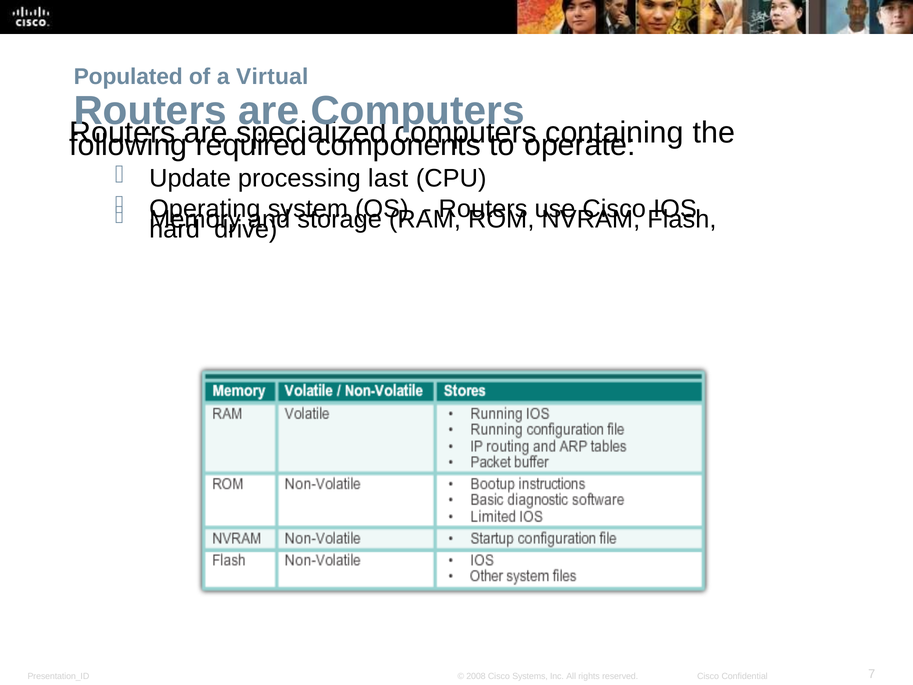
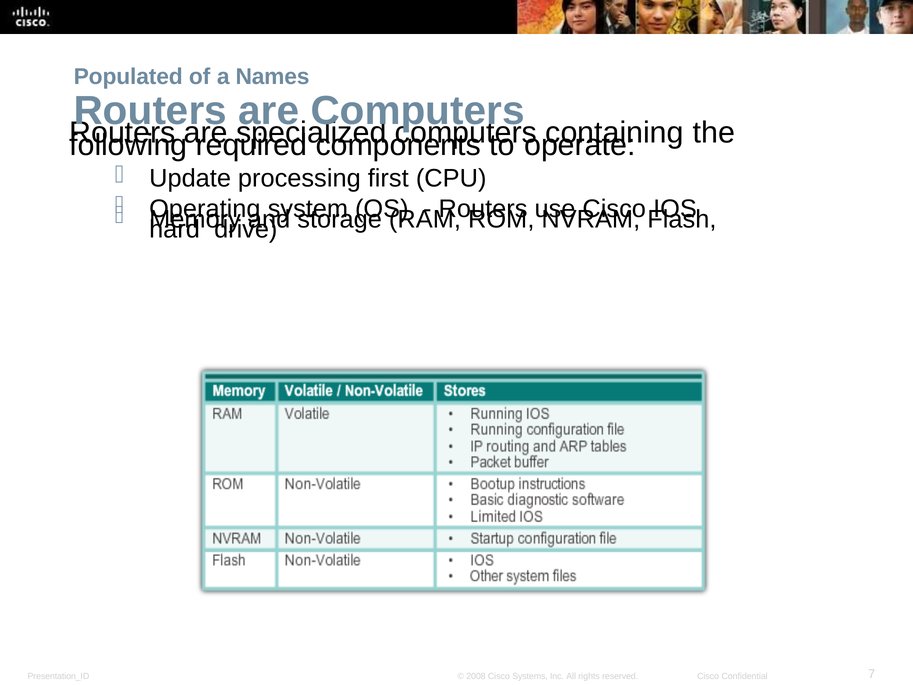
Virtual: Virtual -> Names (272, 77)
last: last -> first (388, 178)
